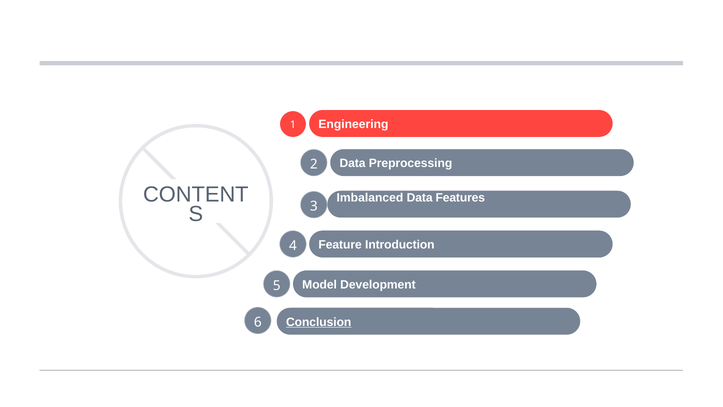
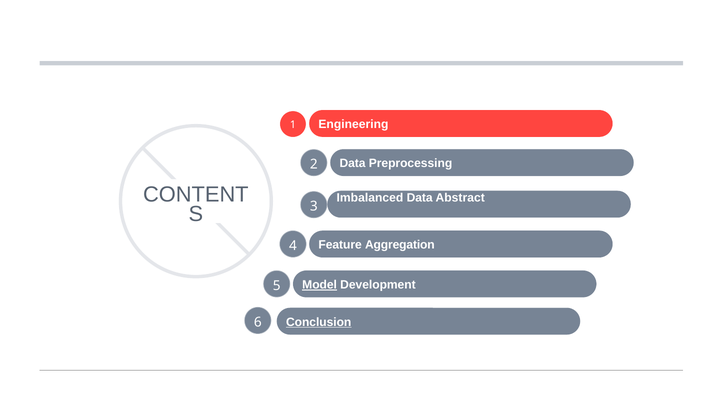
Features: Features -> Abstract (460, 198)
Introduction: Introduction -> Aggregation (400, 245)
Model underline: none -> present (320, 285)
